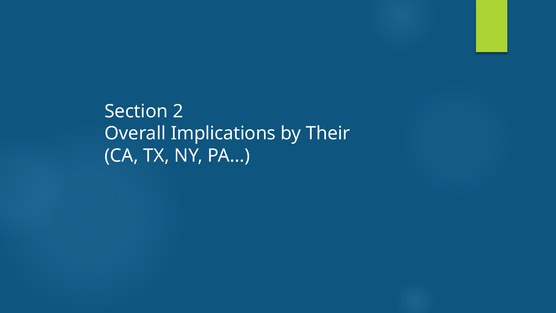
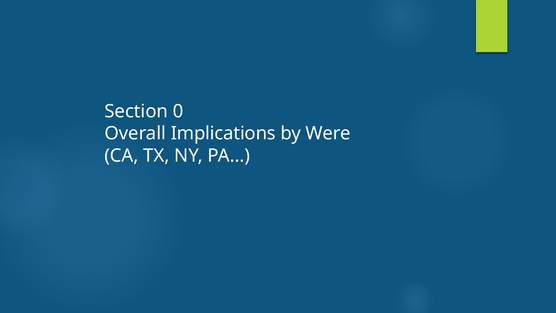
2: 2 -> 0 (178, 111)
Their: Their -> Were (328, 133)
